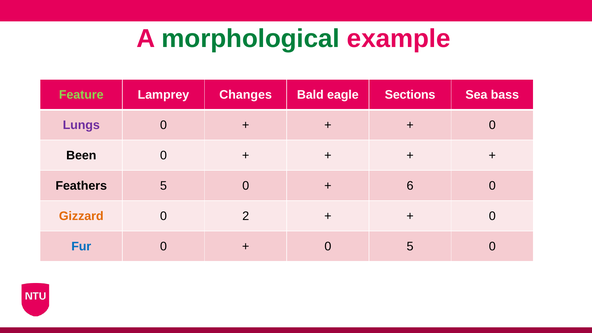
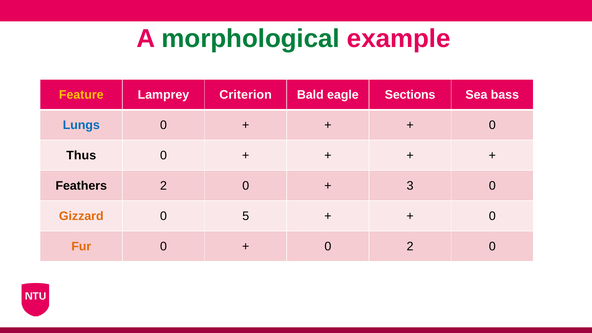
Feature colour: light green -> yellow (81, 95)
Changes: Changes -> Criterion (246, 95)
Lungs colour: purple -> blue (81, 125)
Been: Been -> Thus (81, 155)
Feathers 5: 5 -> 2 (164, 186)
6: 6 -> 3 (410, 186)
2: 2 -> 5 (246, 216)
Fur colour: blue -> orange (81, 246)
0 5: 5 -> 2 (410, 246)
